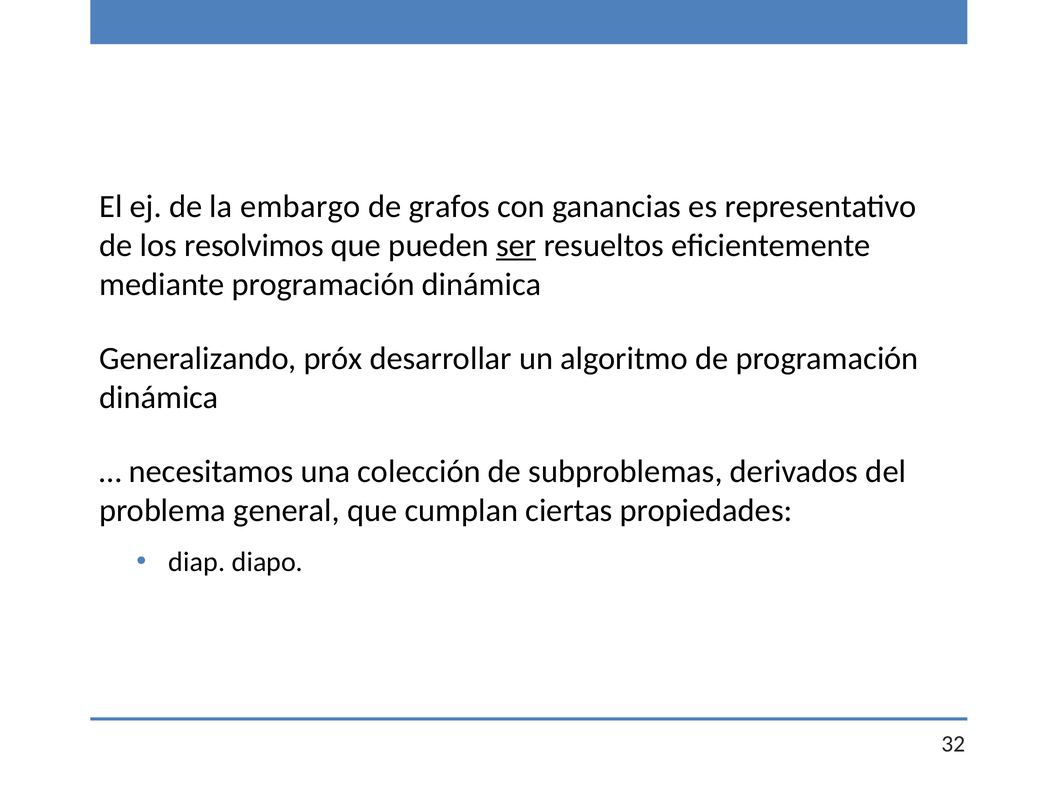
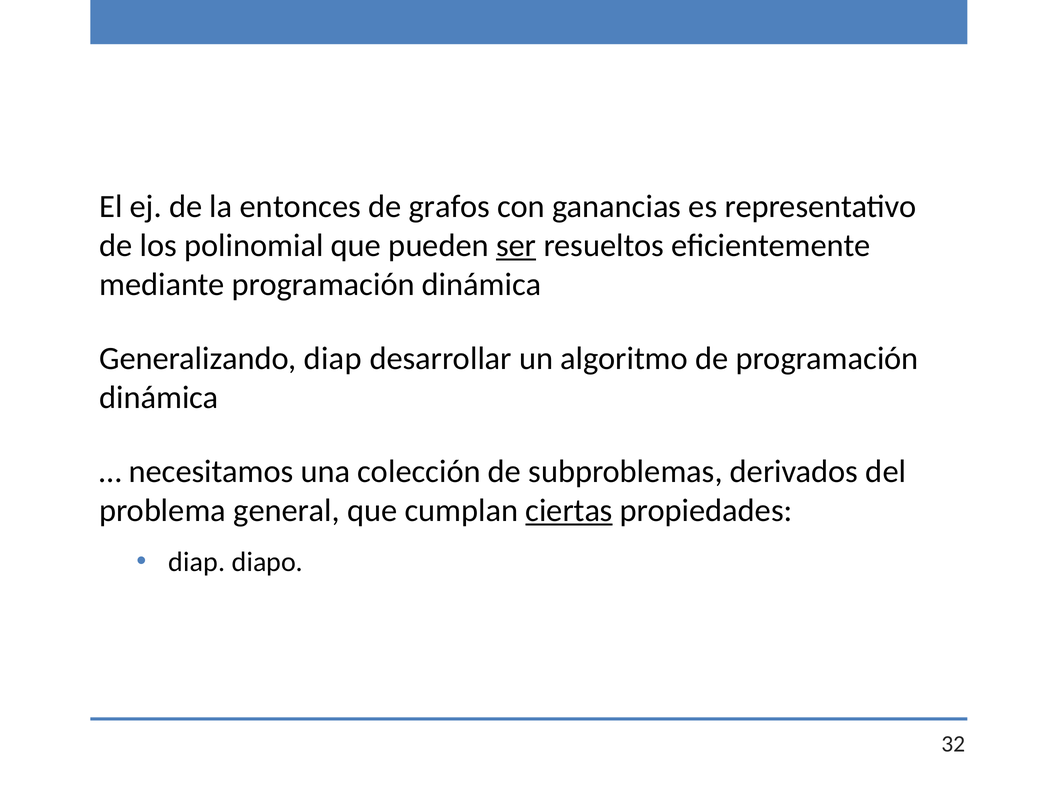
embargo: embargo -> entonces (300, 207)
resolvimos: resolvimos -> polinomial (254, 246)
Generalizando próx: próx -> diap (333, 359)
ciertas underline: none -> present (569, 510)
